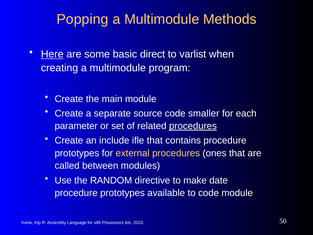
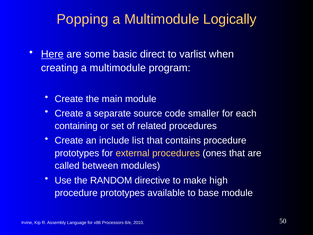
Methods: Methods -> Logically (230, 19)
parameter: parameter -> containing (76, 126)
procedures underline: present -> none (193, 126)
ifle: ifle -> list (138, 140)
date: date -> high (219, 180)
to code: code -> base (209, 193)
